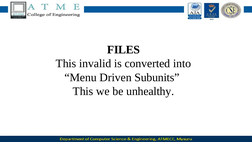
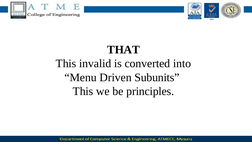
FILES: FILES -> THAT (123, 50)
unhealthy: unhealthy -> principles (150, 91)
